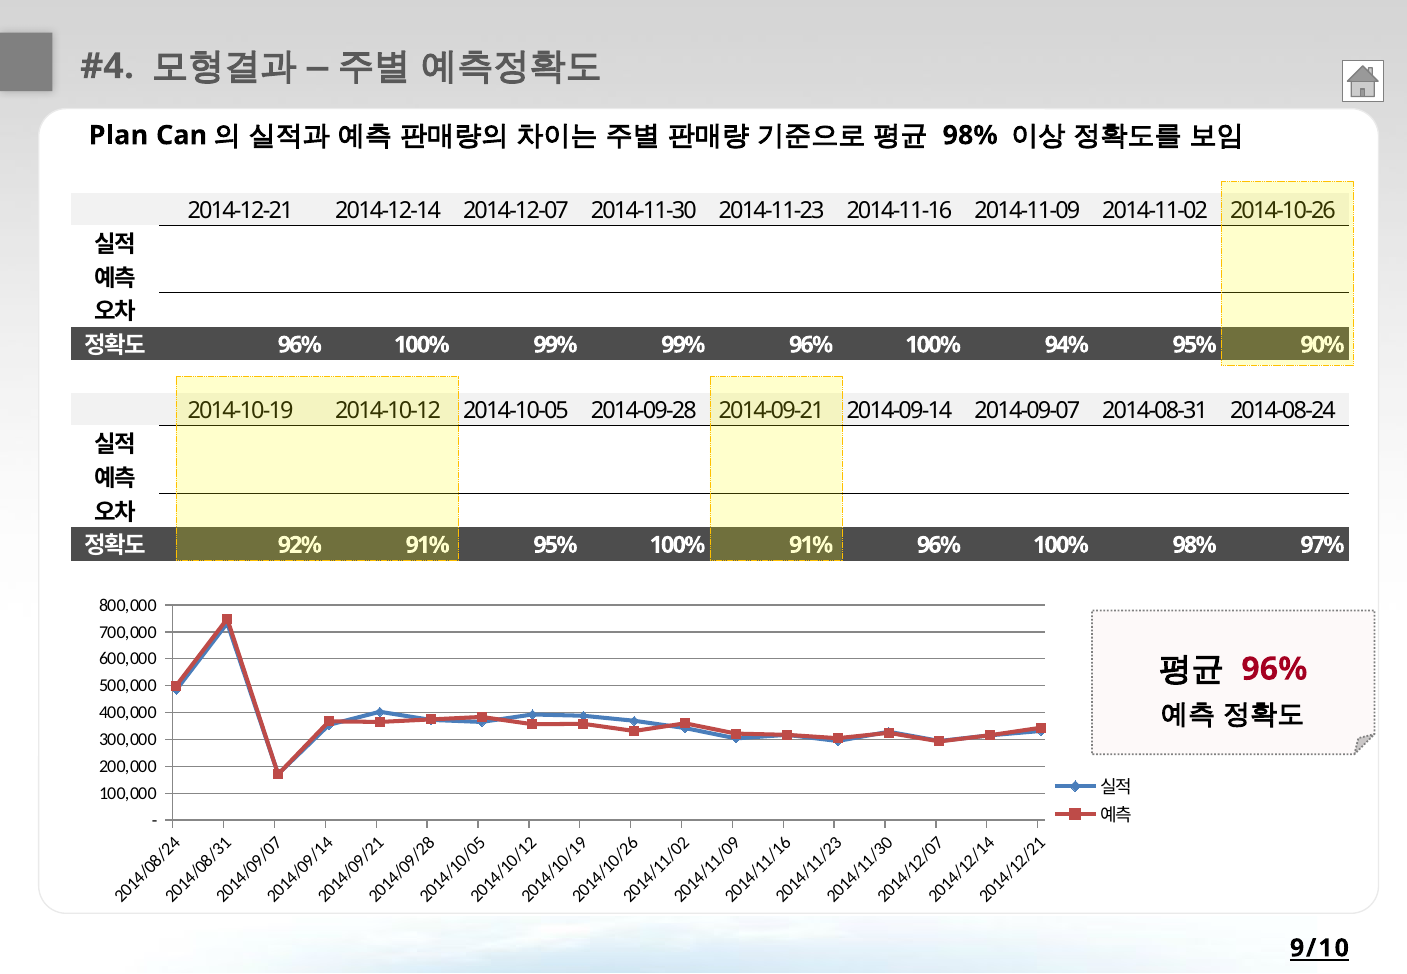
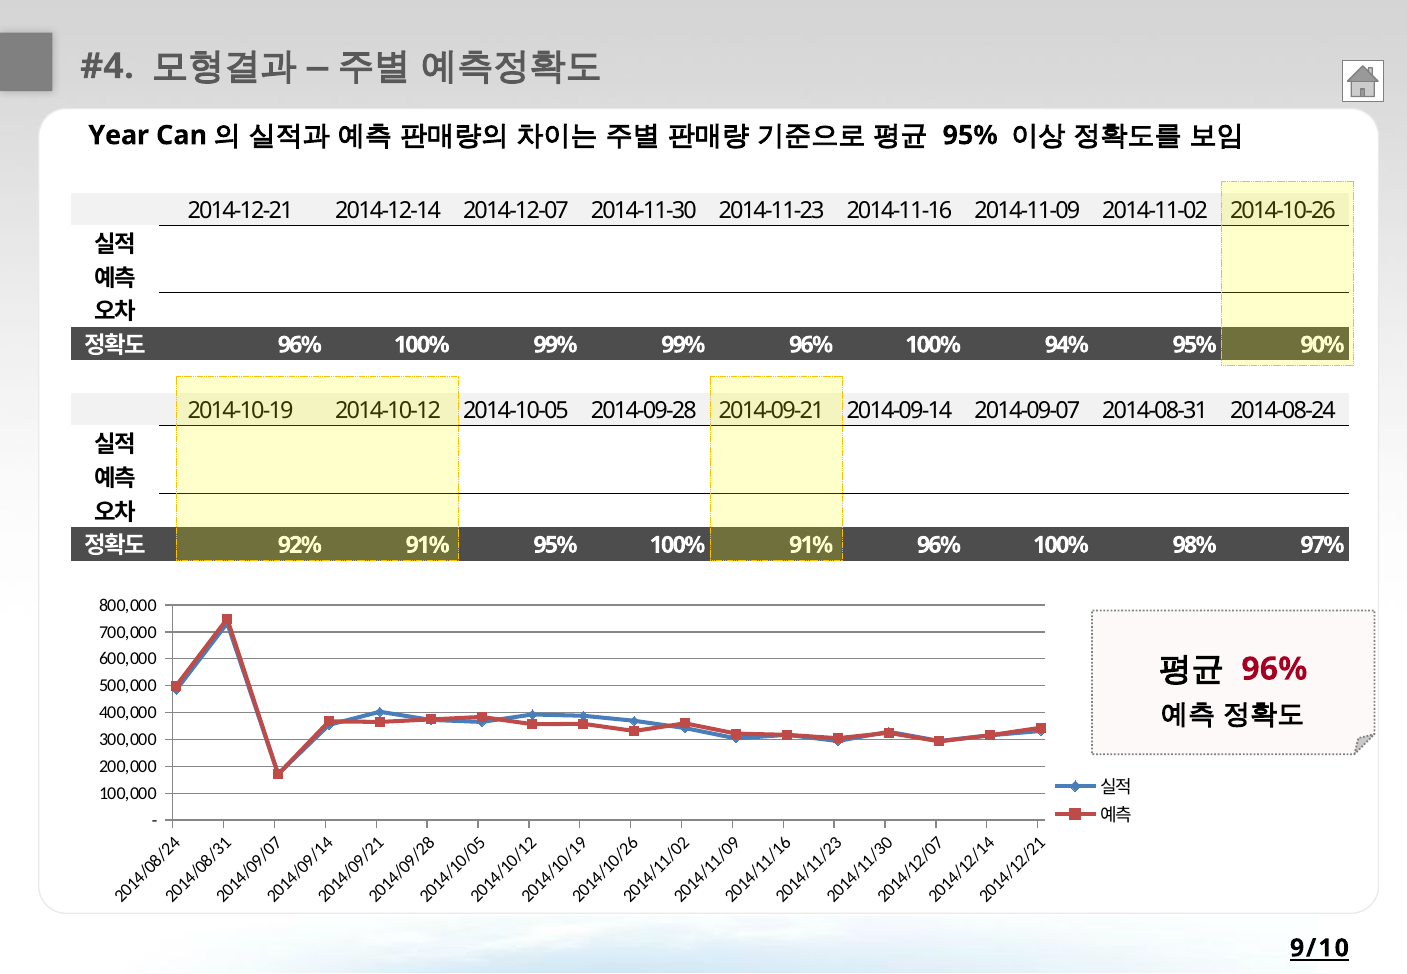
Plan: Plan -> Year (119, 135)
98%: 98% -> 95% (970, 135)
